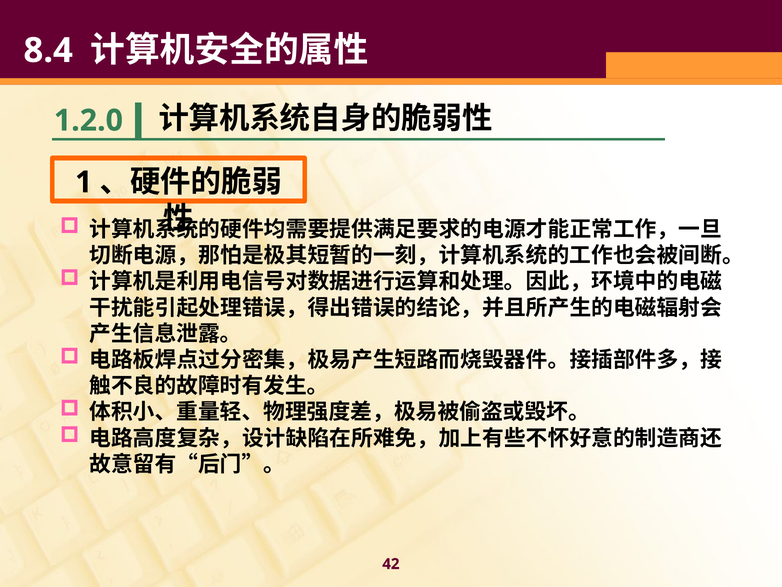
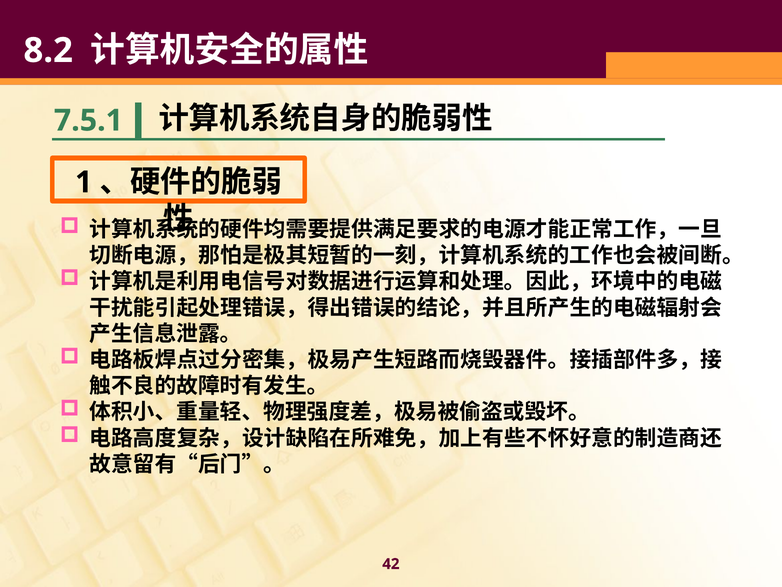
8.4: 8.4 -> 8.2 (48, 50)
1.2.0: 1.2.0 -> 7.5.1 (88, 120)
